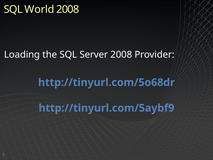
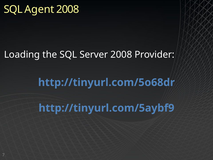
World: World -> Agent (39, 9)
